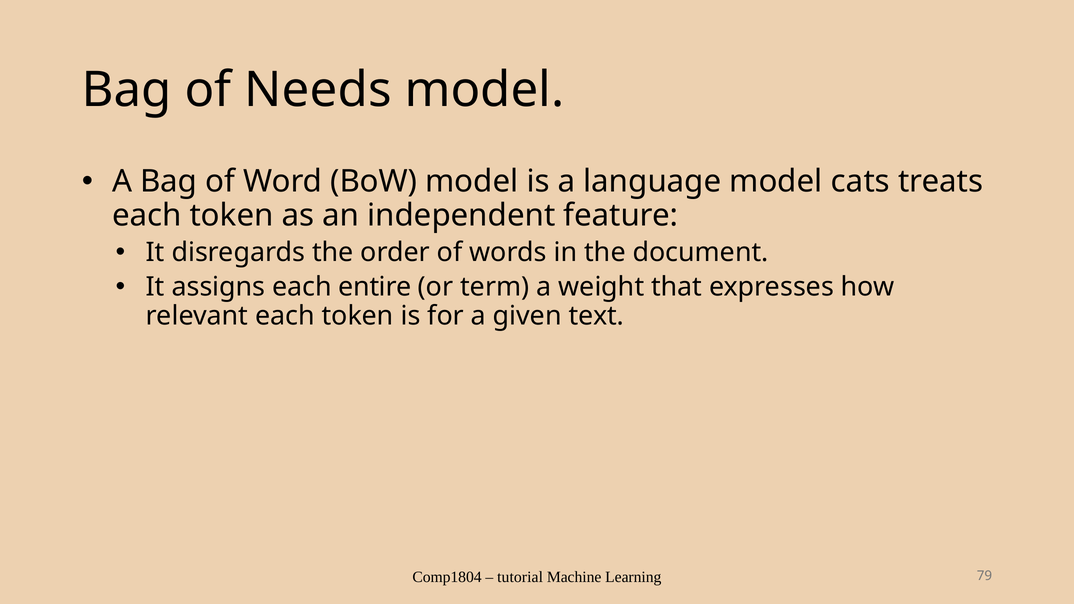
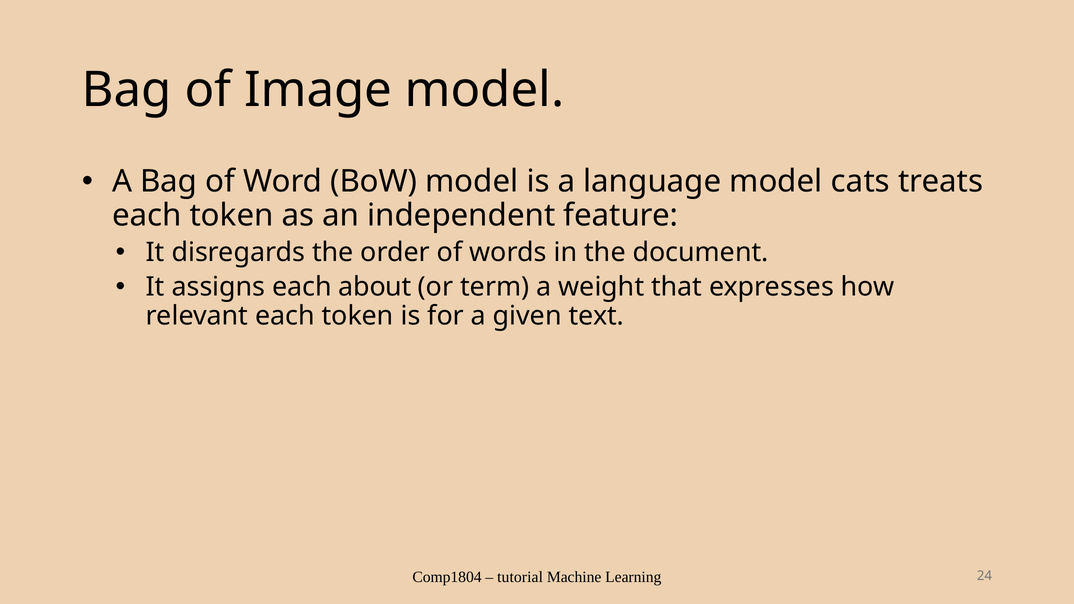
Needs: Needs -> Image (318, 90)
entire: entire -> about (375, 287)
79: 79 -> 24 (984, 576)
